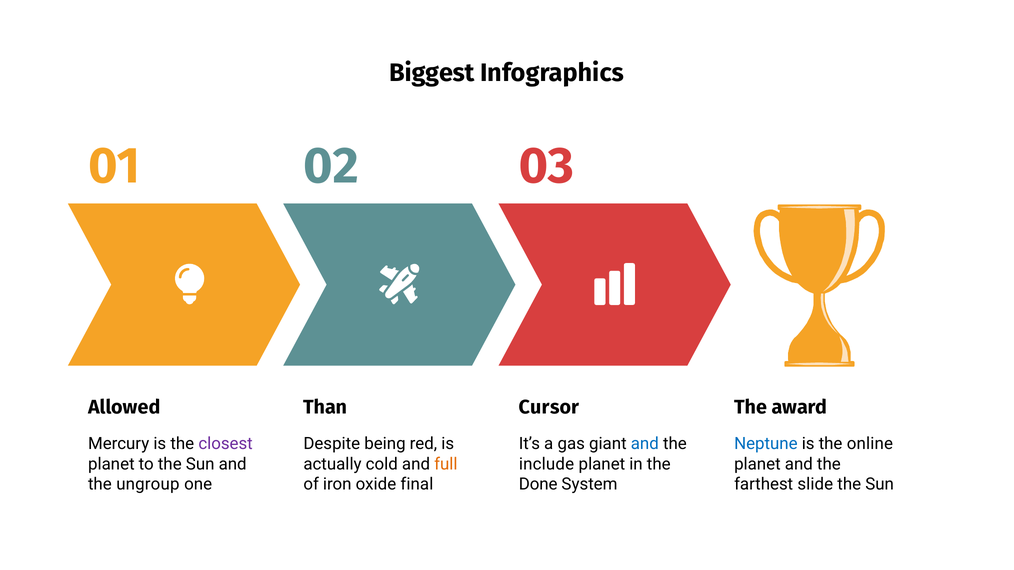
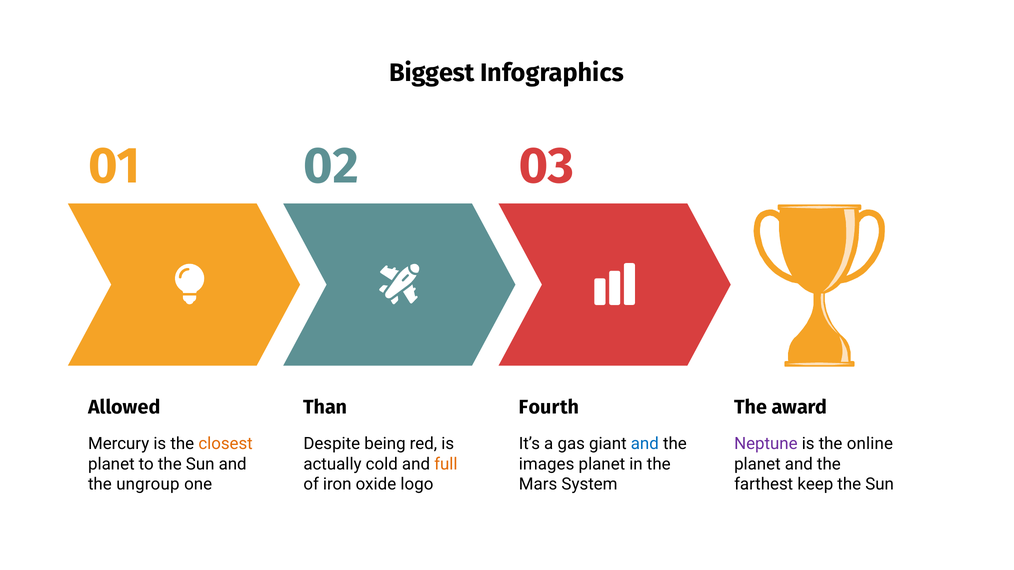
Cursor: Cursor -> Fourth (549, 407)
closest colour: purple -> orange (226, 444)
Neptune colour: blue -> purple (766, 444)
include: include -> images (547, 464)
final: final -> logo (417, 485)
Done: Done -> Mars (538, 485)
slide: slide -> keep (815, 485)
